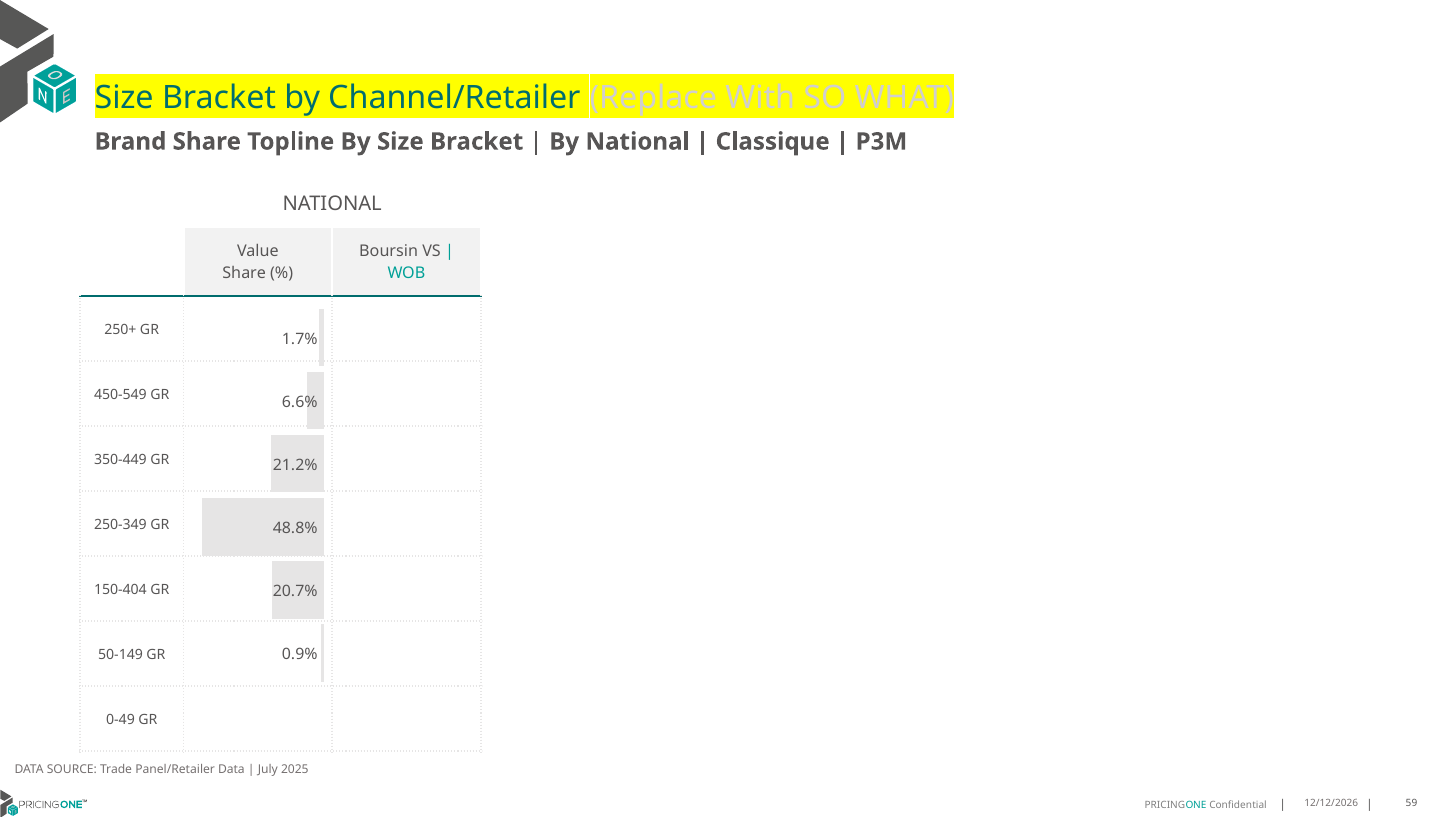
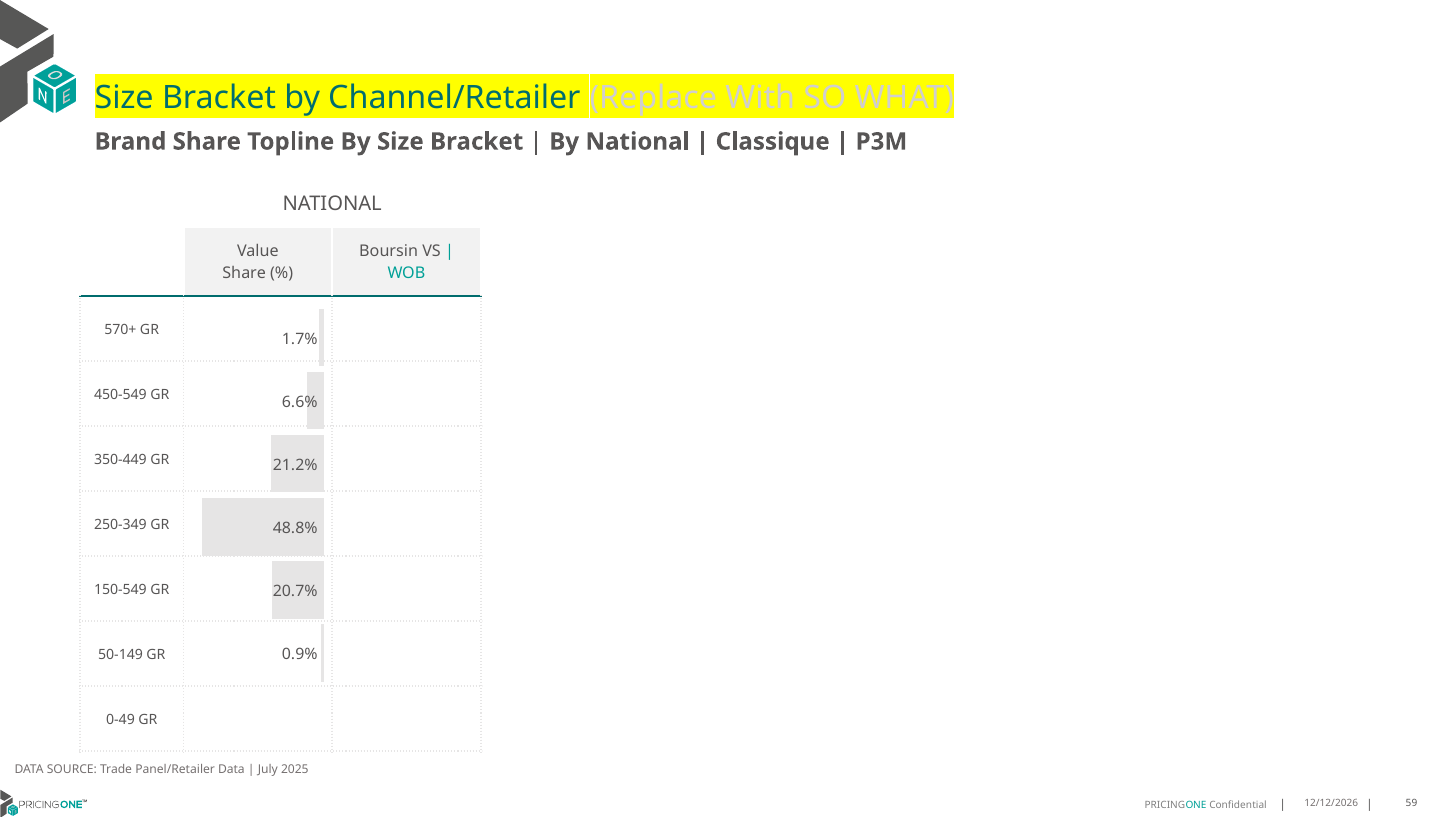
250+: 250+ -> 570+ (120, 330)
150-404: 150-404 -> 150-549 (120, 590)
